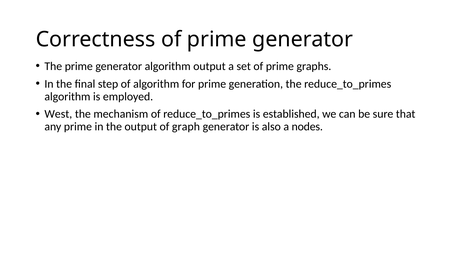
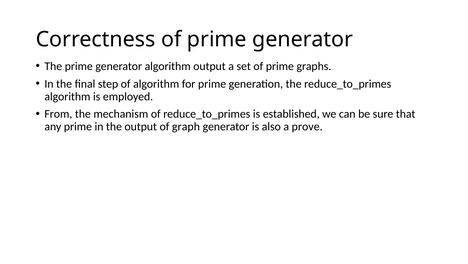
West: West -> From (58, 114)
nodes: nodes -> prove (307, 126)
